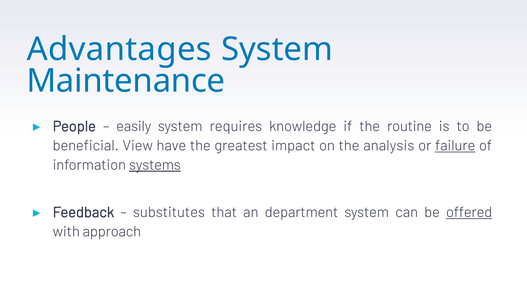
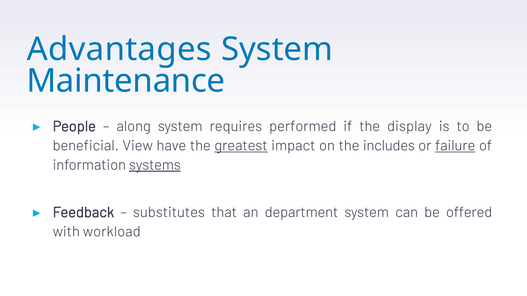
easily: easily -> along (134, 127)
knowledge: knowledge -> performed (303, 127)
routine: routine -> display (409, 127)
greatest underline: none -> present (241, 146)
analysis: analysis -> includes (389, 146)
offered underline: present -> none (469, 213)
approach: approach -> workload (112, 232)
